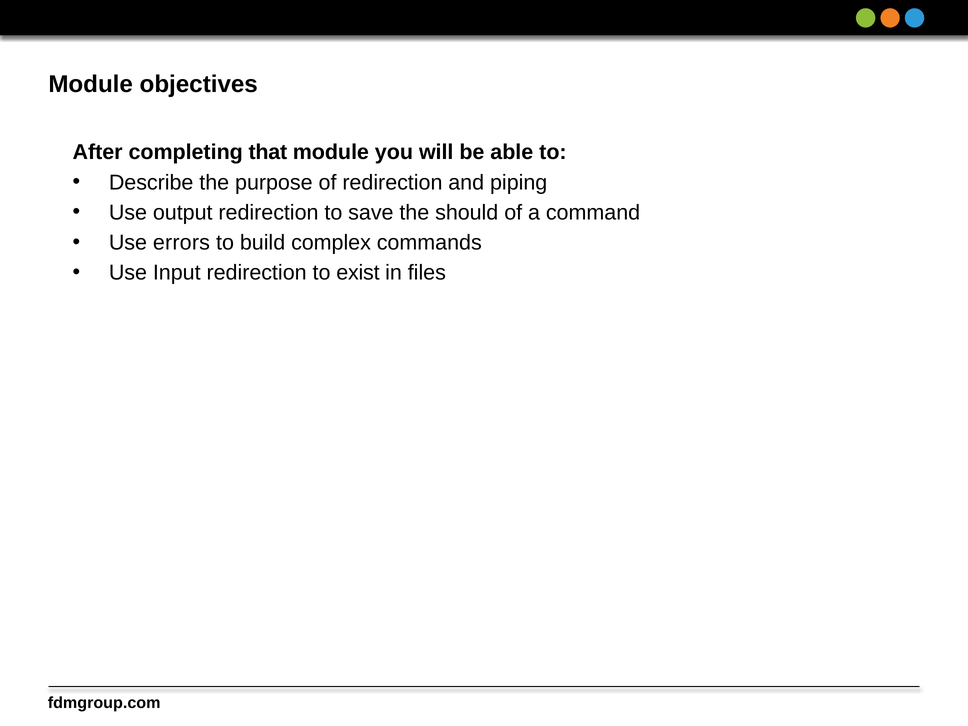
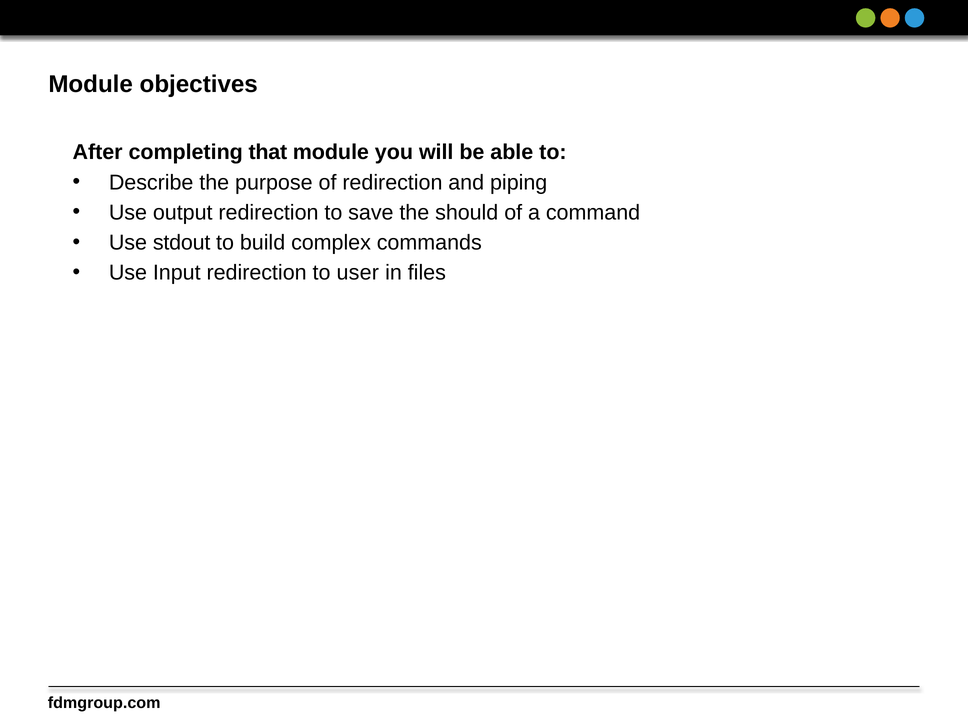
errors: errors -> stdout (182, 243)
exist: exist -> user (358, 273)
